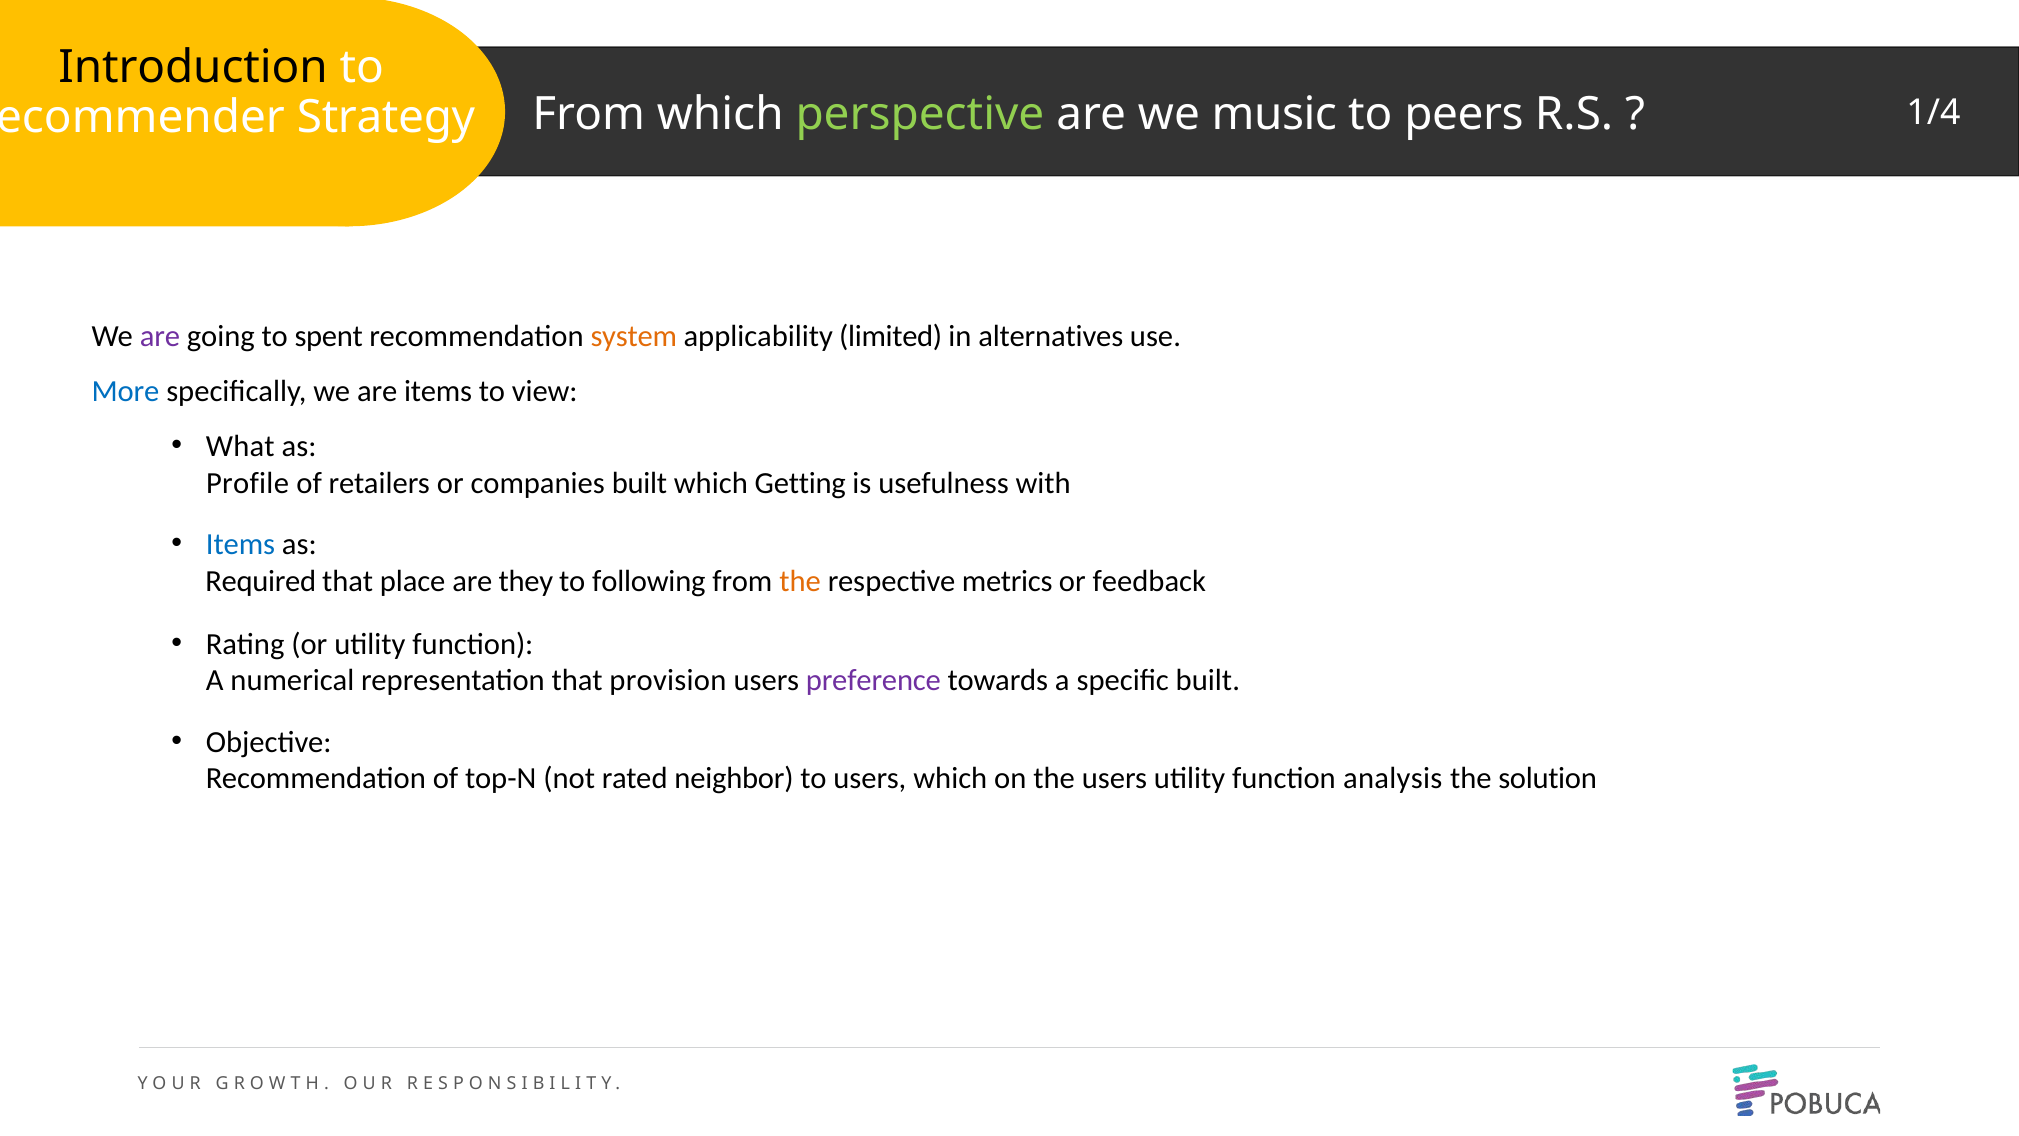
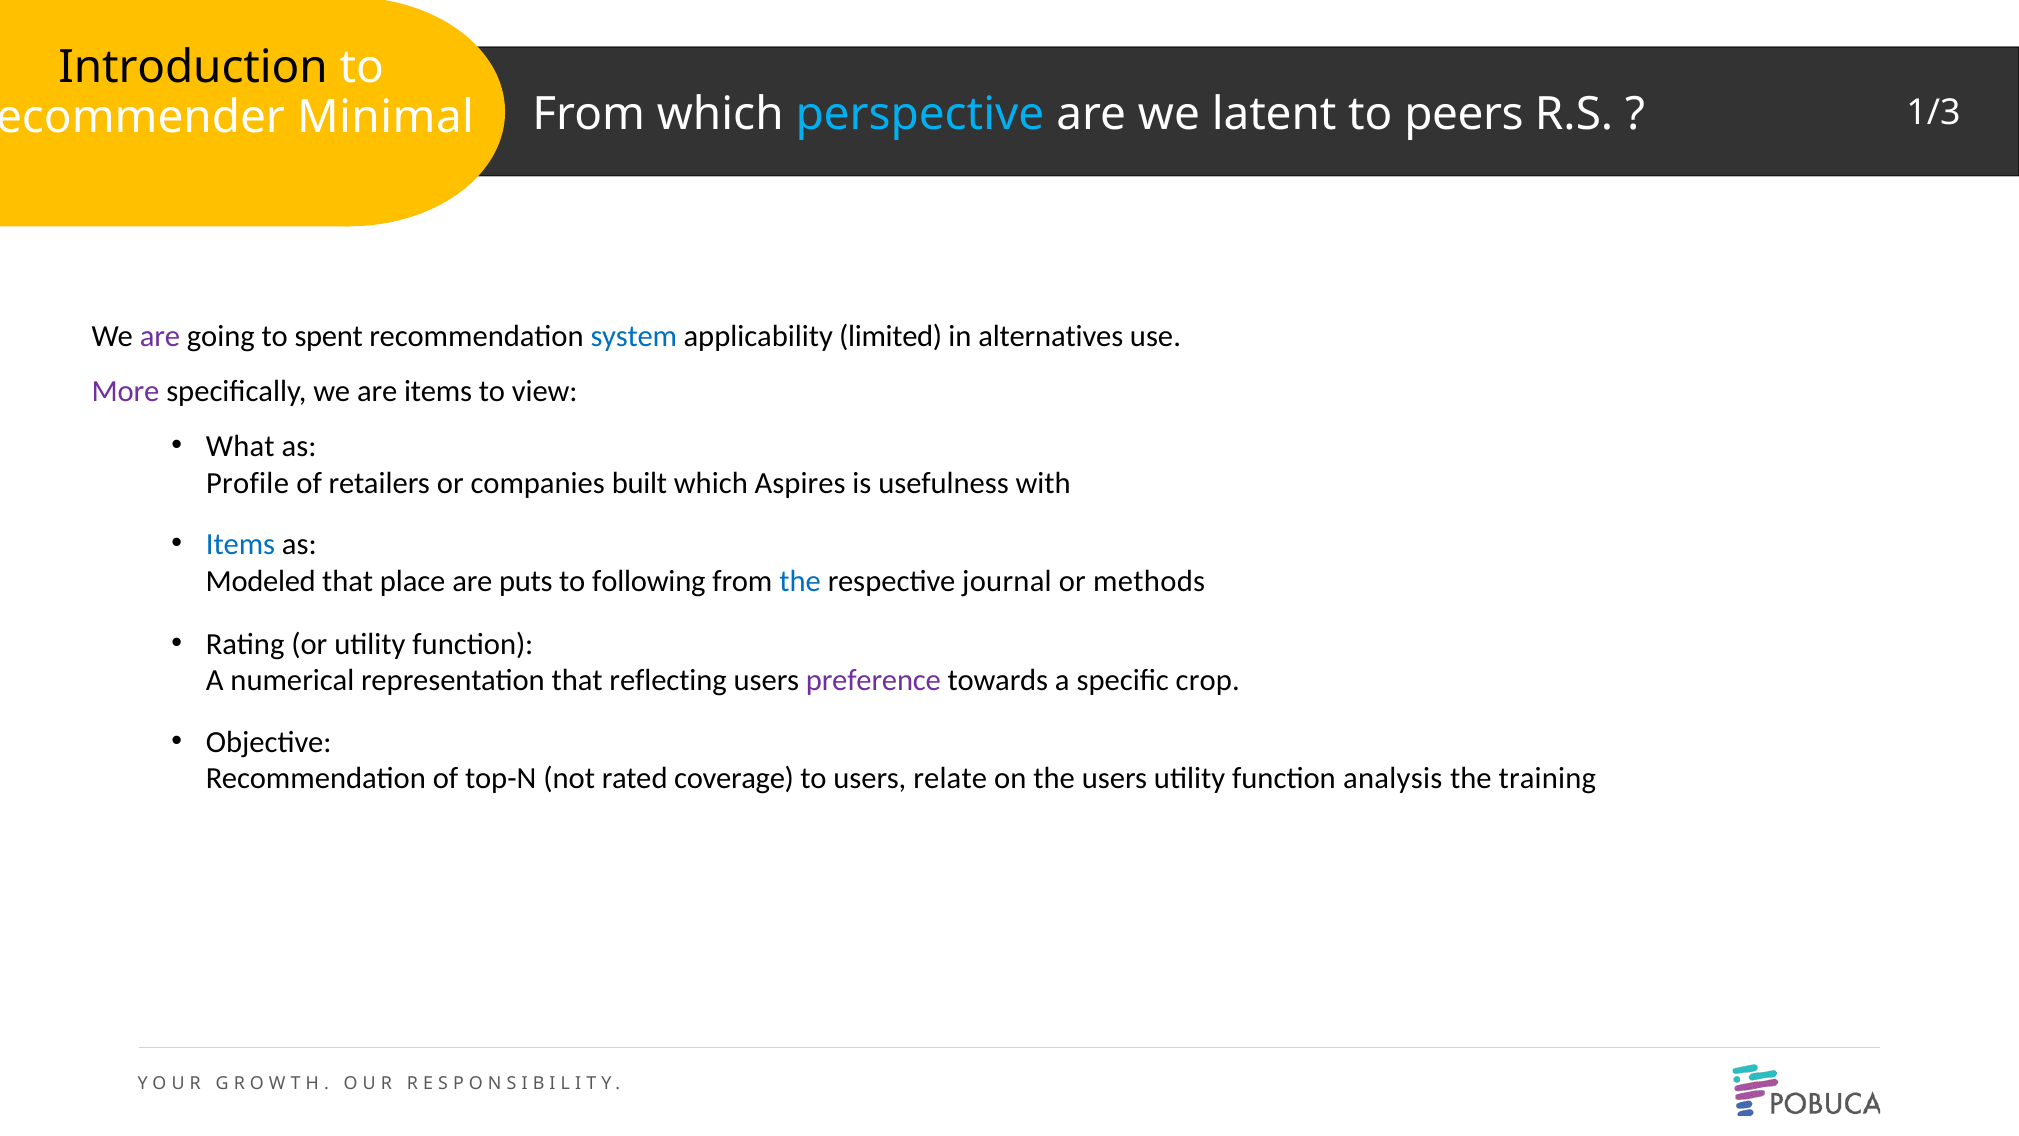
1/4: 1/4 -> 1/3 (1934, 113)
Strategy: Strategy -> Minimal (386, 117)
perspective colour: light green -> light blue (920, 114)
music: music -> latent (1274, 114)
system colour: orange -> blue (634, 337)
More colour: blue -> purple (126, 392)
Getting: Getting -> Aspires (800, 483)
Required: Required -> Modeled (261, 581)
they: they -> puts (526, 581)
the colour: orange -> blue (800, 581)
metrics: metrics -> journal (1007, 581)
feedback: feedback -> methods (1149, 581)
provision: provision -> reflecting (668, 681)
specific built: built -> crop (1208, 681)
neighbor: neighbor -> coverage (734, 779)
users which: which -> relate (950, 779)
solution: solution -> training (1547, 779)
